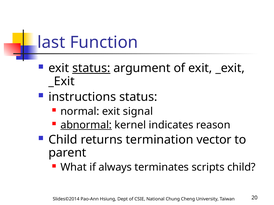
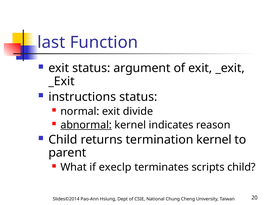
status underline: present -> none (91, 68)
signal: signal -> divide (138, 112)
termination vector: vector -> kernel (214, 140)
always: always -> execlp (115, 168)
